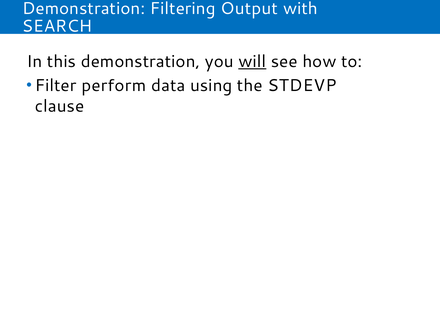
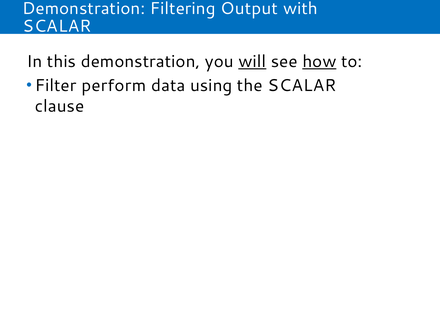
SEARCH: SEARCH -> SCALAR (57, 26)
how underline: none -> present (319, 61)
the STDEVP: STDEVP -> SCALAR (302, 86)
